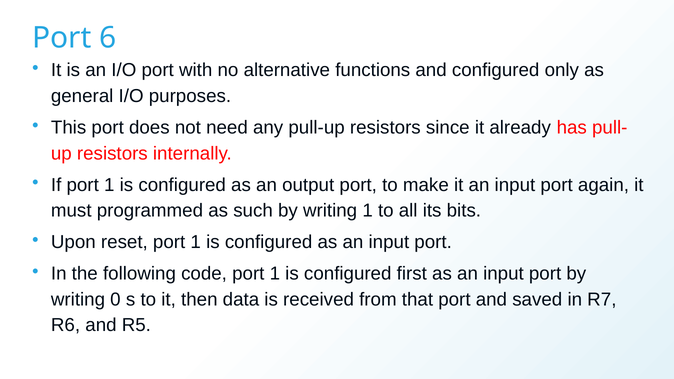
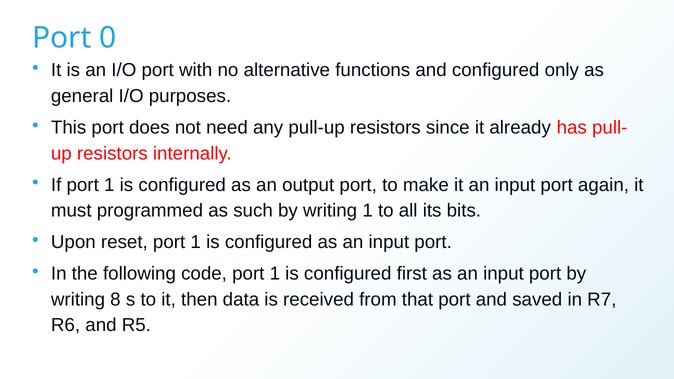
6: 6 -> 0 (108, 38)
0: 0 -> 8 (115, 300)
